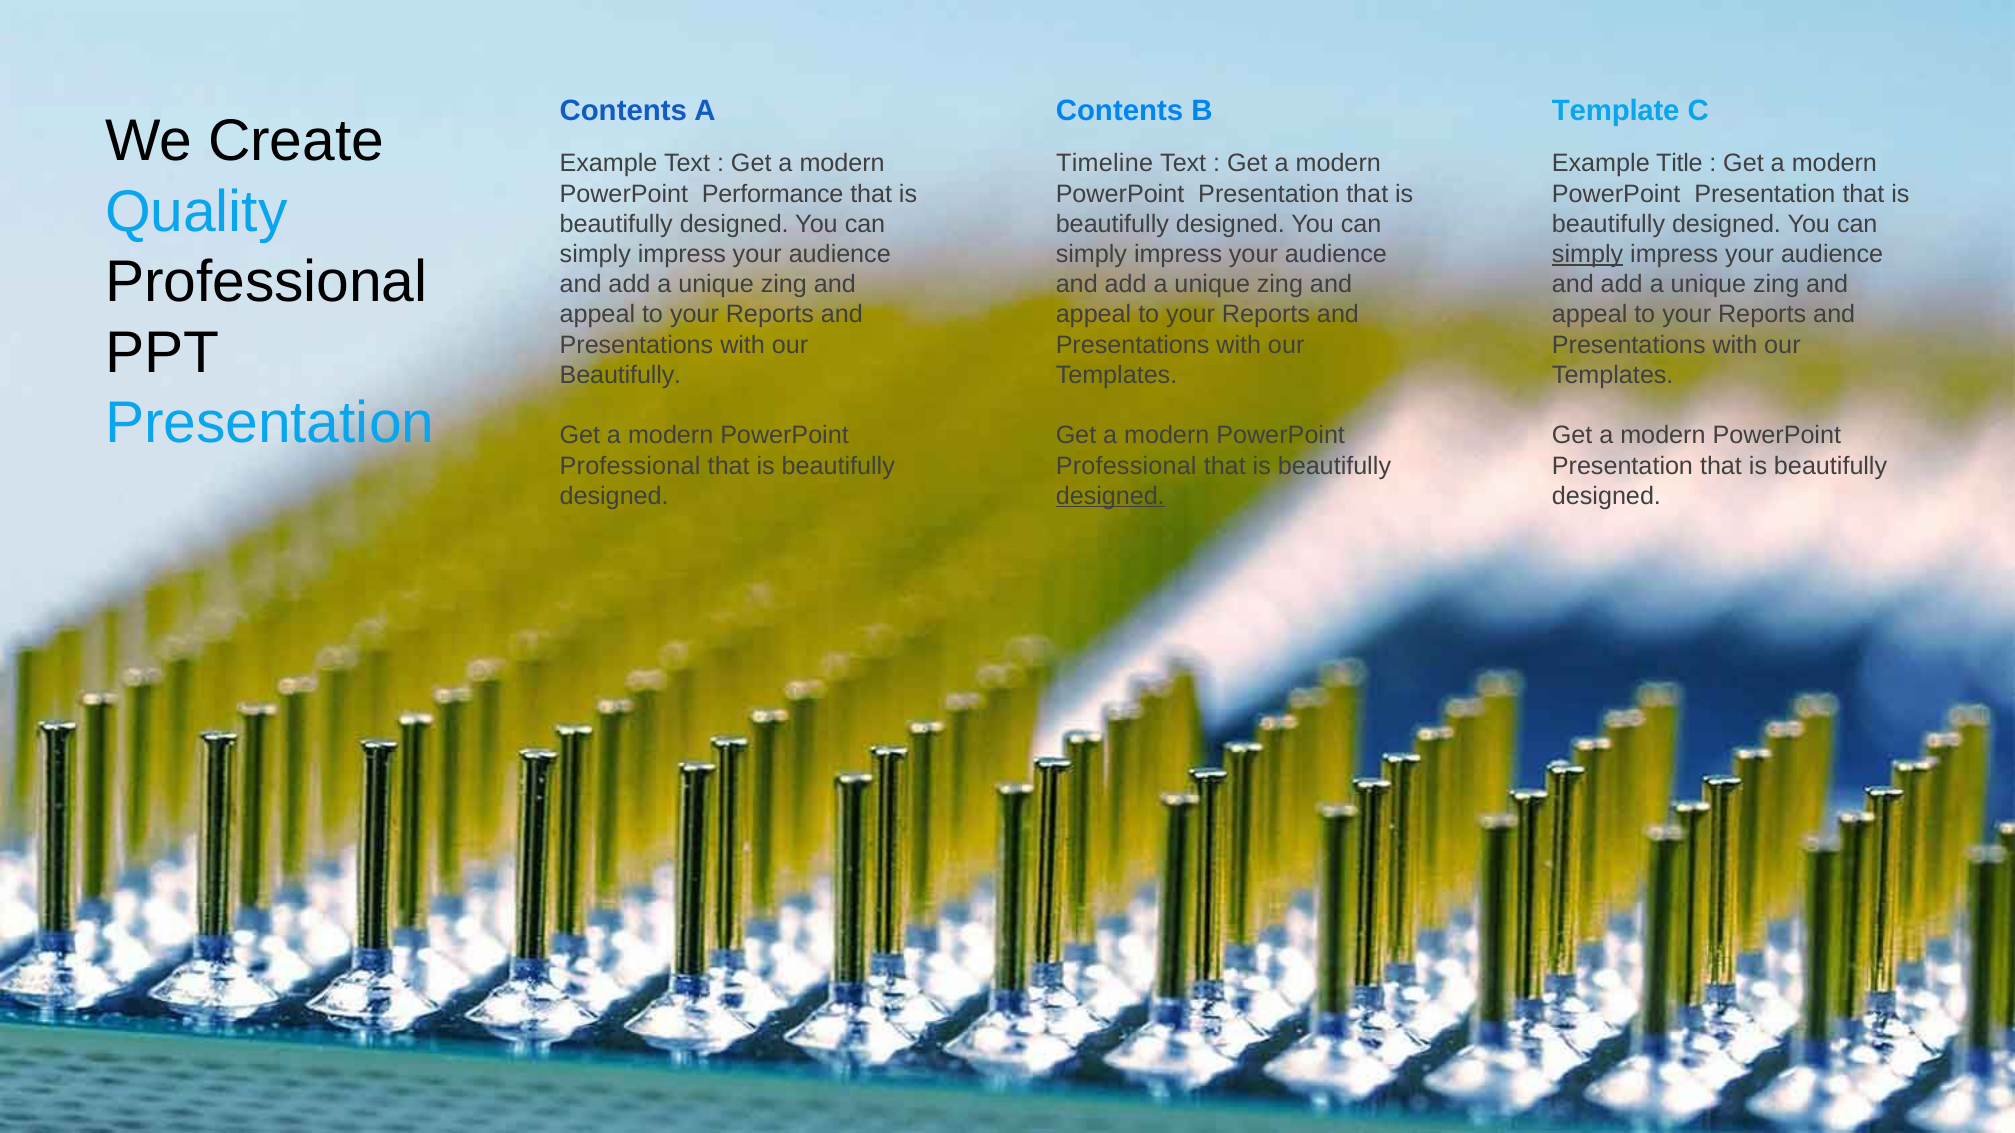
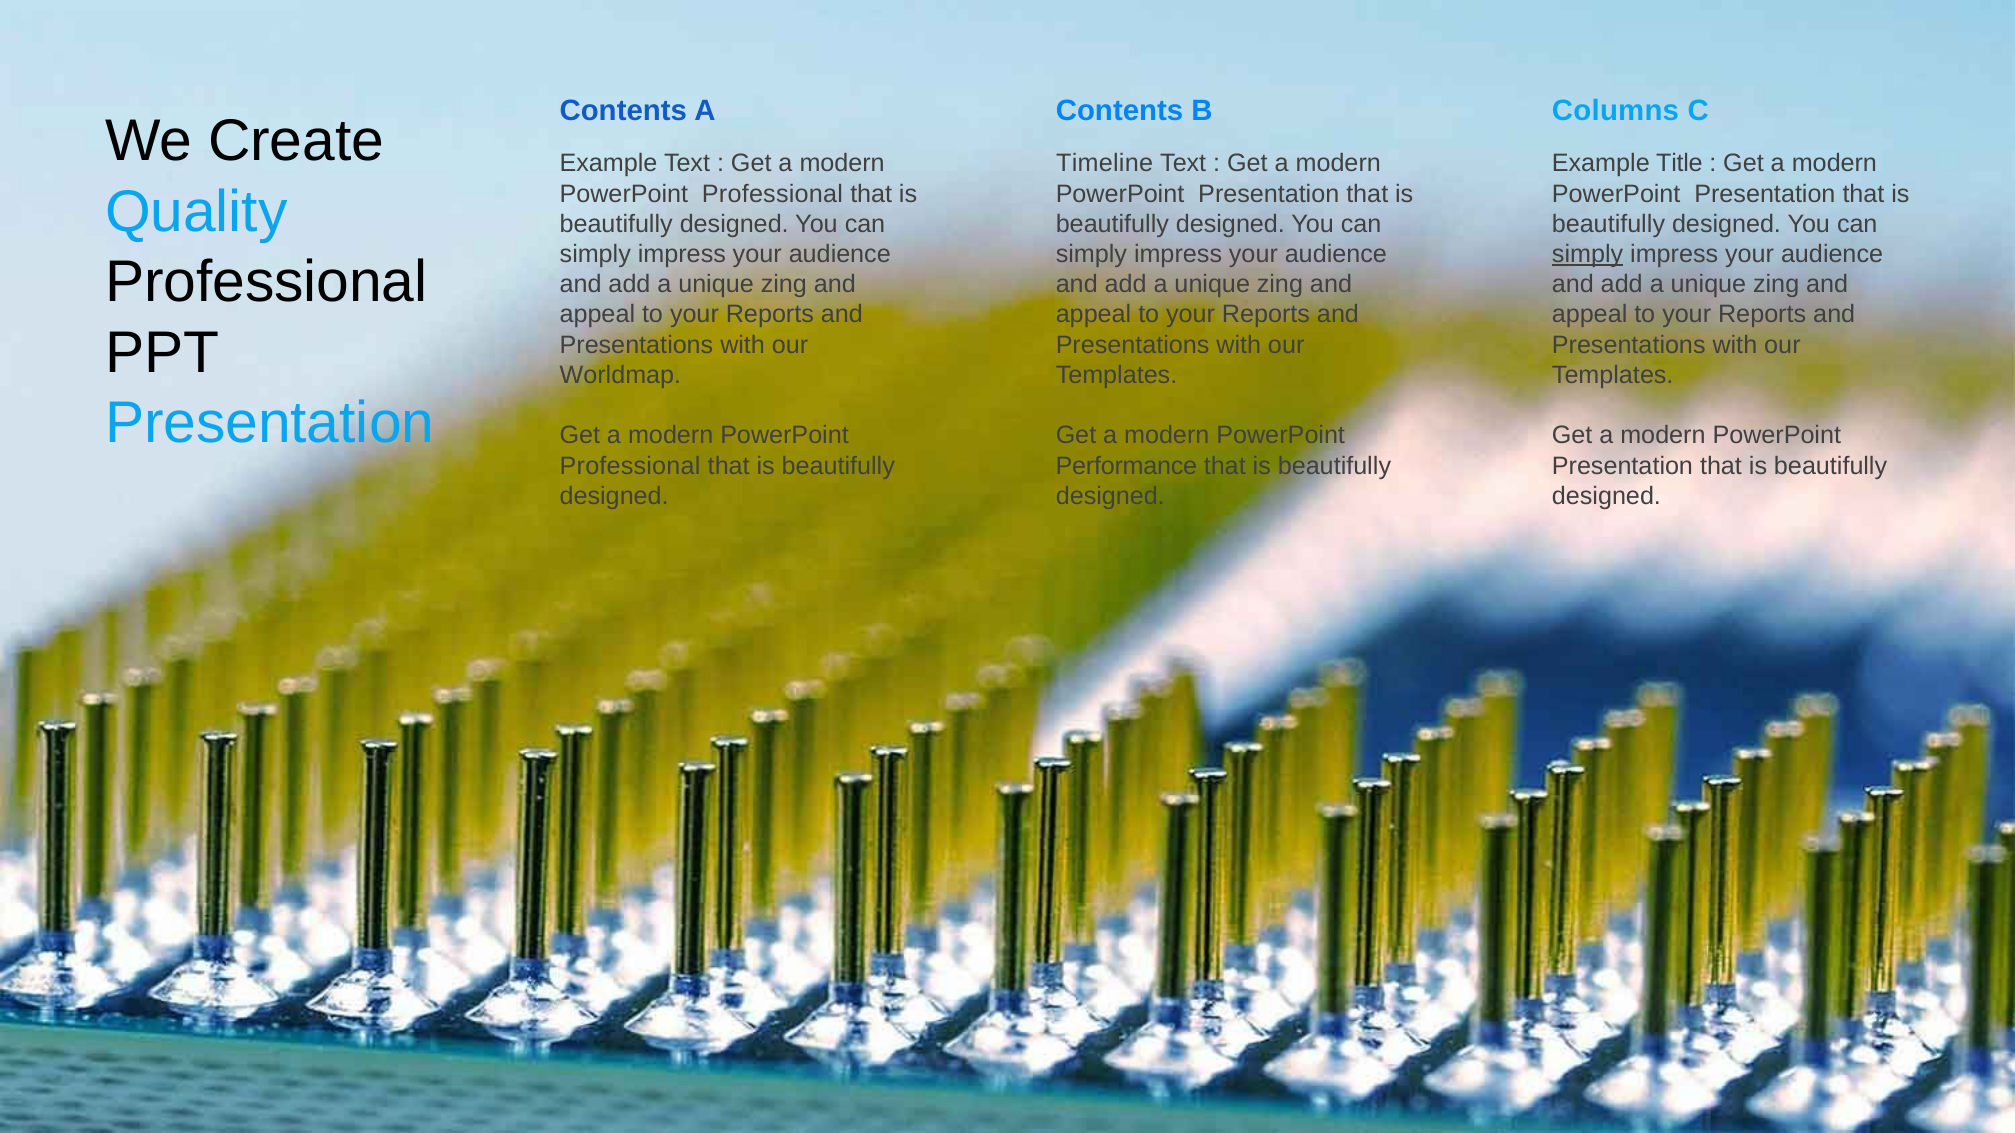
Template: Template -> Columns (1616, 111)
Performance: Performance -> Professional (772, 194)
Beautifully: Beautifully -> Worldmap (620, 375)
Professional: Professional -> Performance (1126, 466)
designed underline: present -> none (1110, 496)
